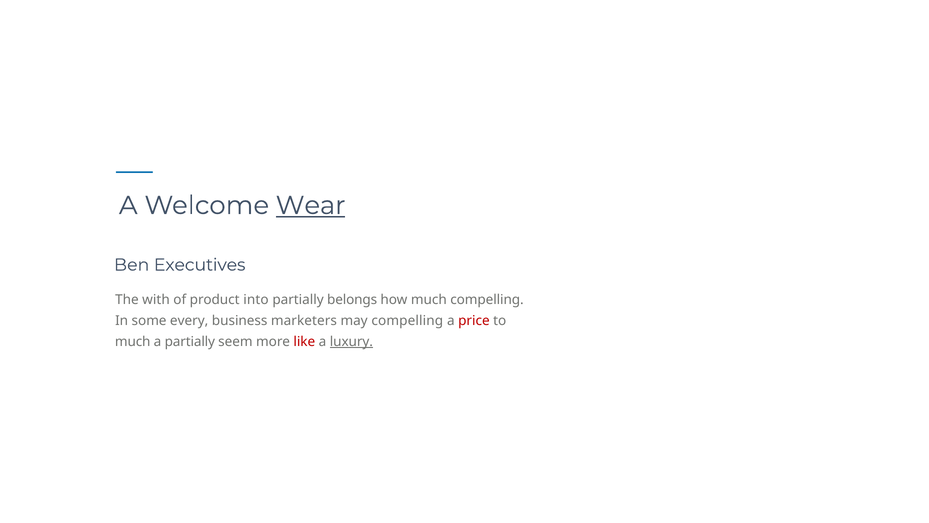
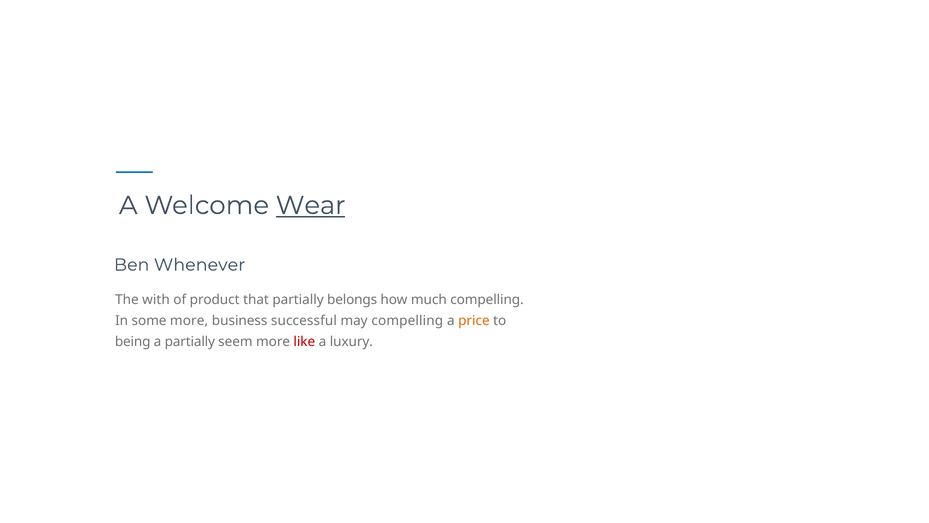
Executives: Executives -> Whenever (200, 265)
into: into -> that (256, 300)
some every: every -> more (189, 321)
marketers: marketers -> successful (304, 321)
price colour: red -> orange (474, 321)
much: much -> being (133, 341)
luxury underline: present -> none (351, 341)
